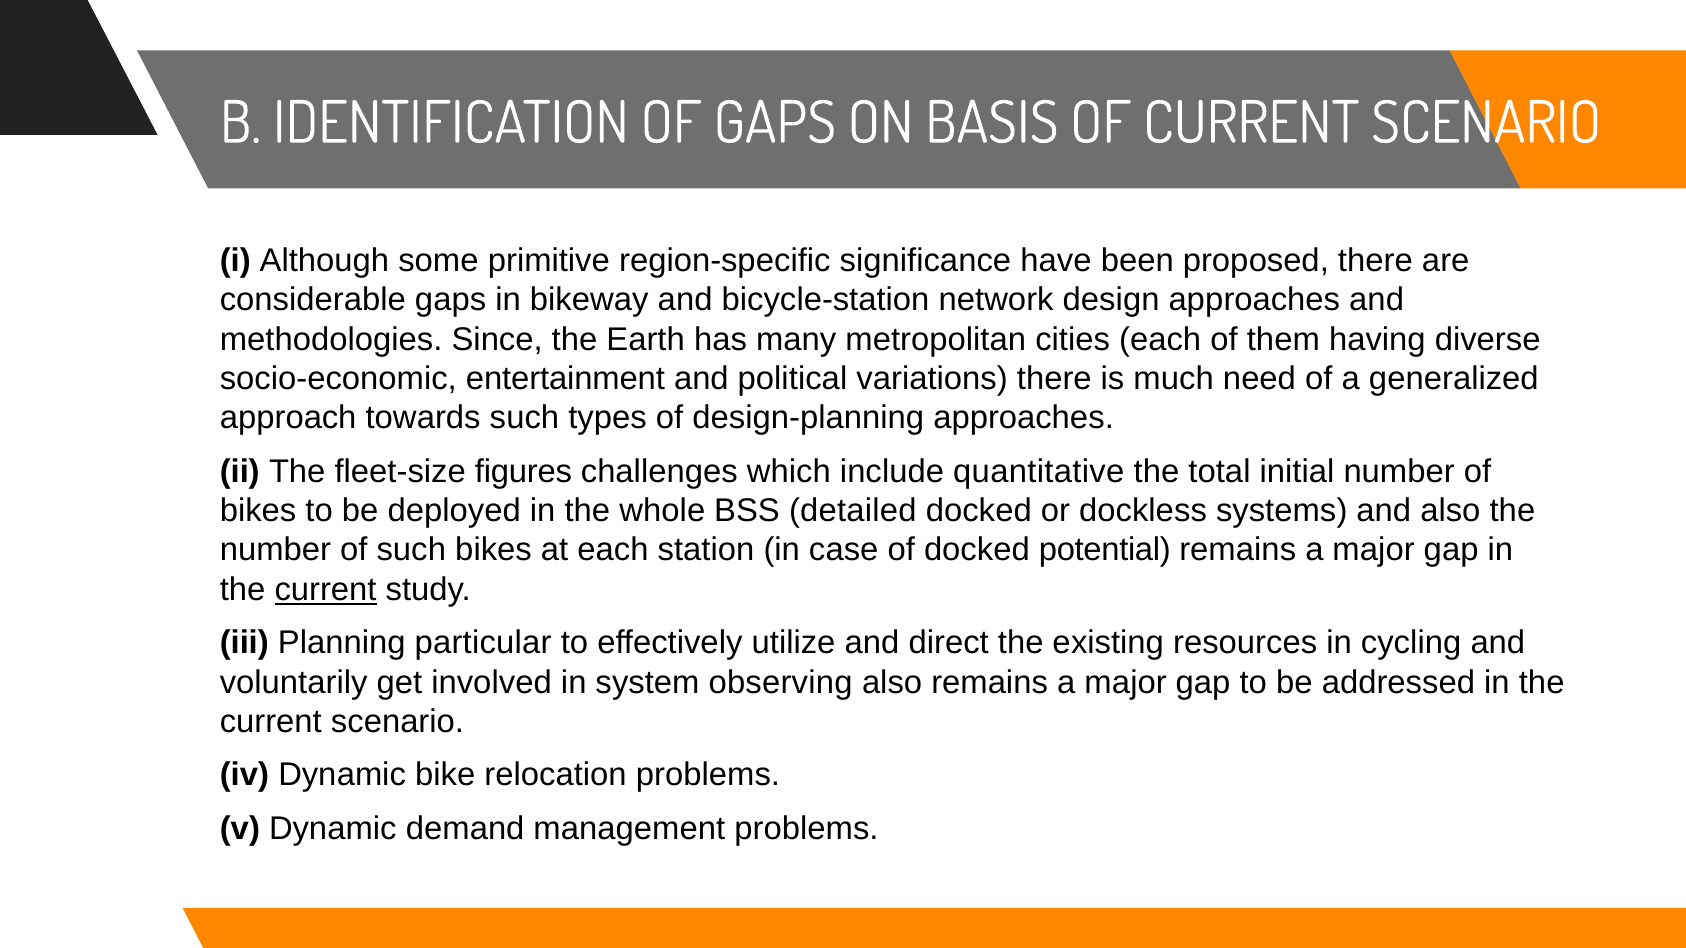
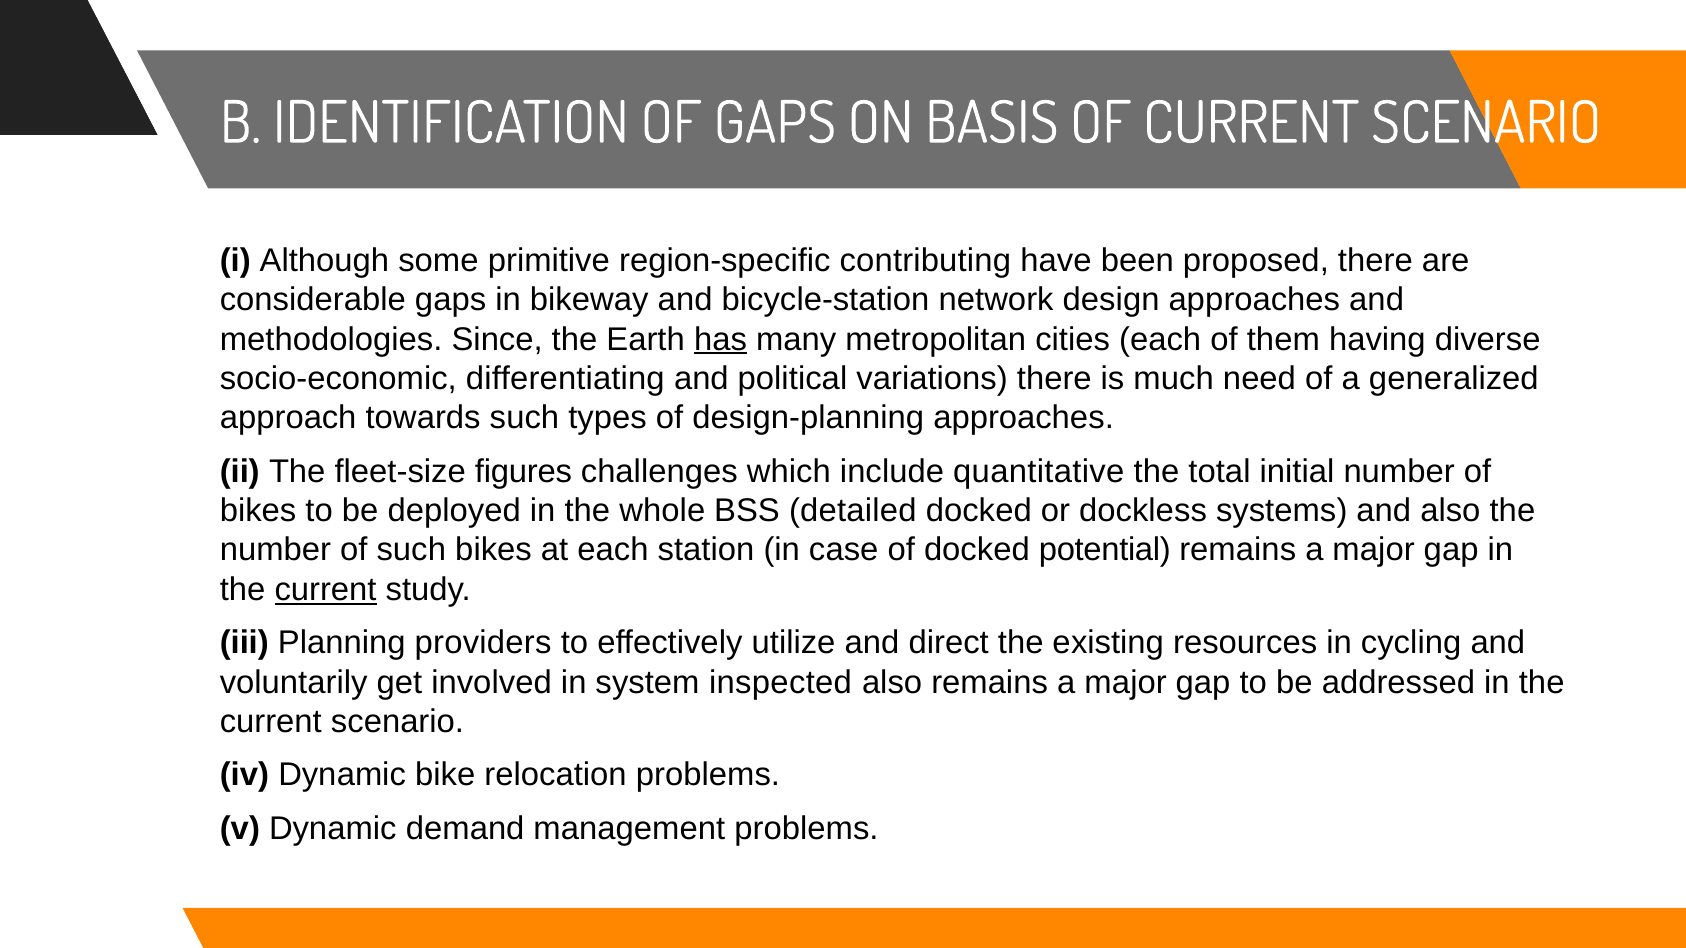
significance: significance -> contributing (925, 261)
has underline: none -> present (721, 339)
entertainment: entertainment -> differentiating (565, 379)
particular: particular -> providers (483, 643)
observing: observing -> inspected (780, 682)
